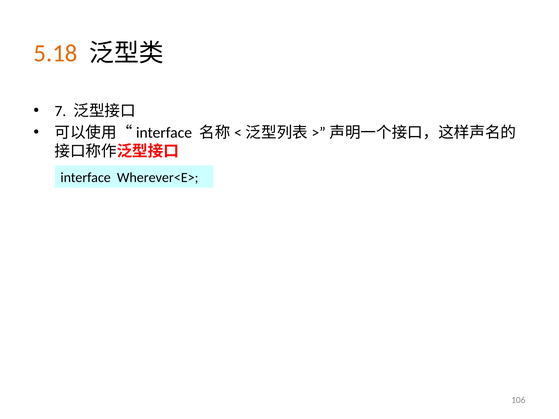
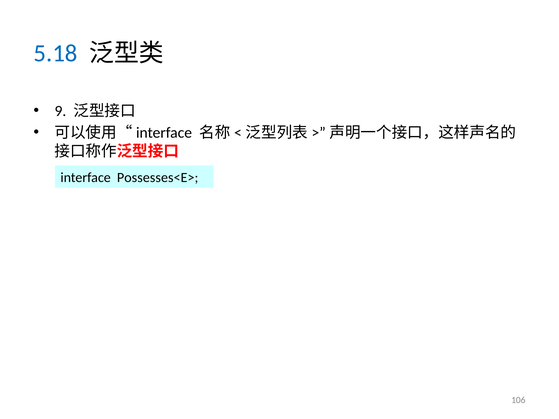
5.18 colour: orange -> blue (56, 53)
7: 7 -> 9 (60, 111)
Wherever<E>: Wherever<E> -> Possesses<E> (158, 178)
